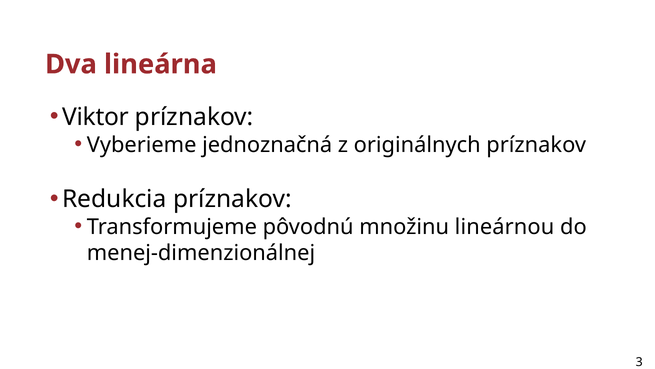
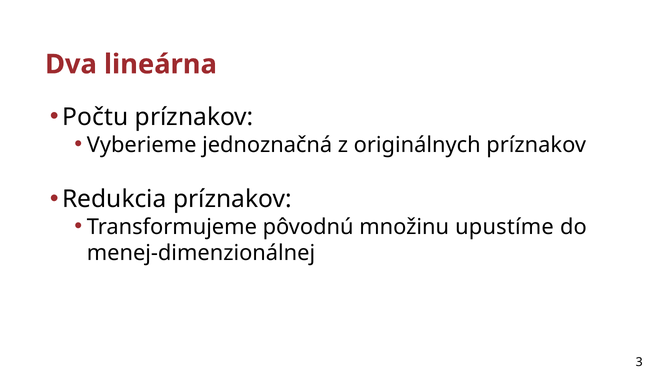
Viktor: Viktor -> Počtu (95, 117)
lineárnou: lineárnou -> upustíme (504, 227)
